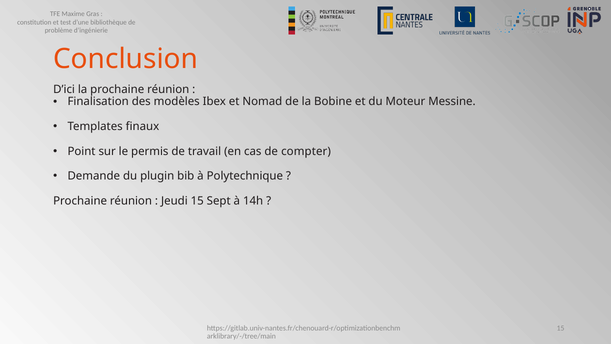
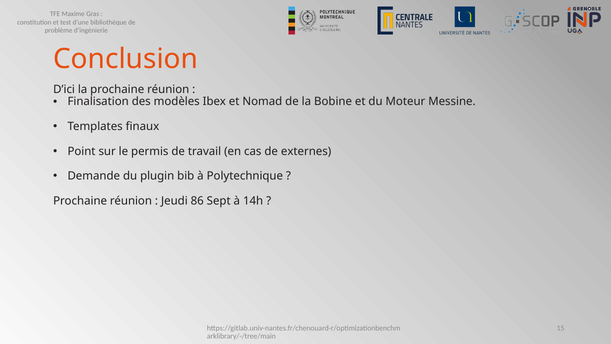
compter: compter -> externes (306, 151)
Jeudi 15: 15 -> 86 (197, 201)
